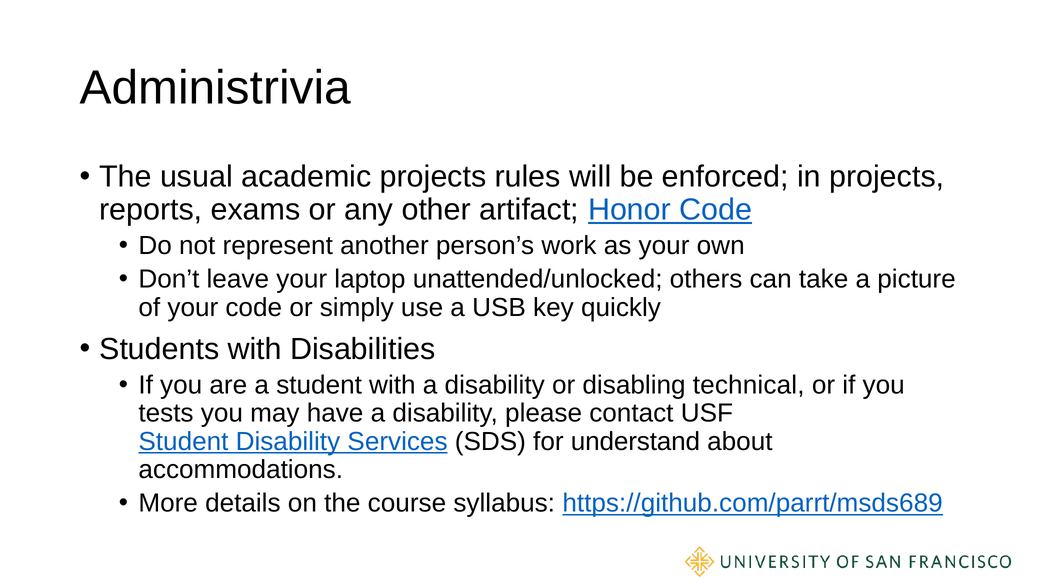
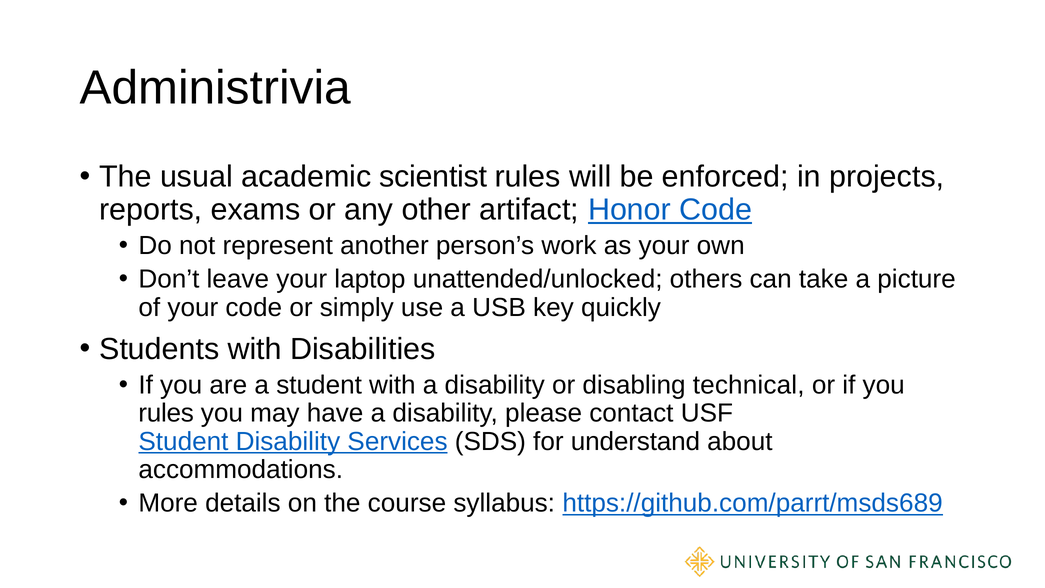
academic projects: projects -> scientist (433, 177)
tests: tests -> rules (166, 413)
